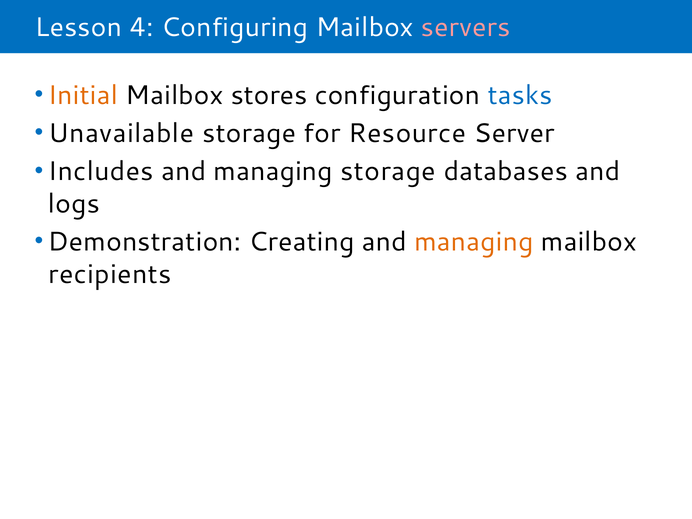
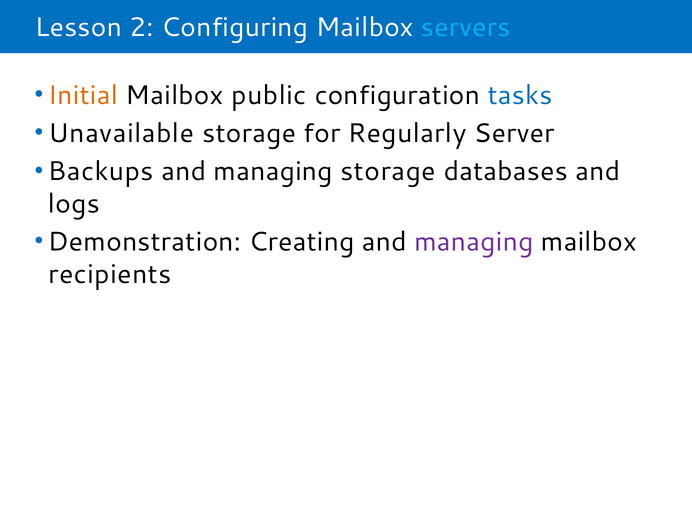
4: 4 -> 2 (142, 27)
servers colour: pink -> light blue (466, 27)
stores: stores -> public (269, 95)
Resource: Resource -> Regularly (407, 133)
Includes: Includes -> Backups (101, 172)
managing colour: orange -> purple (474, 242)
